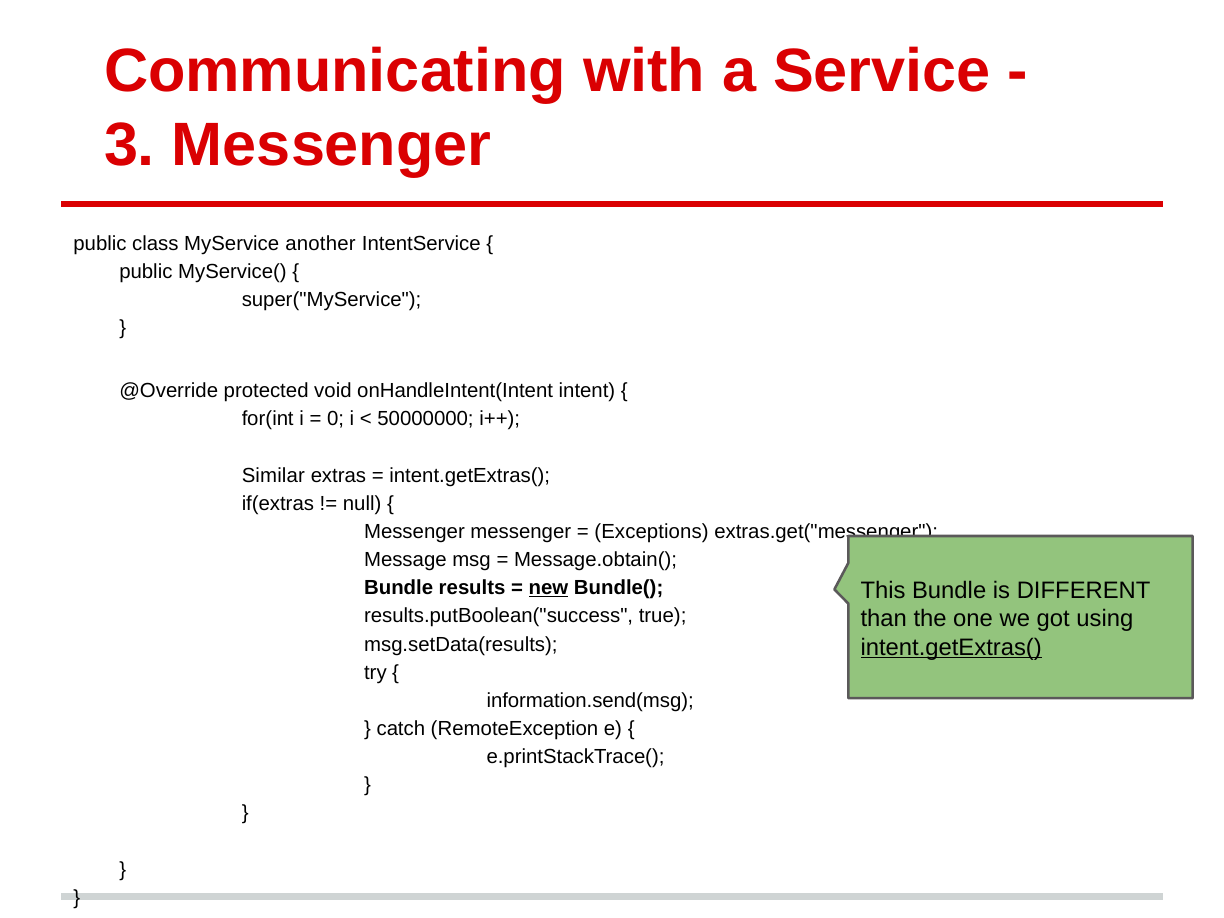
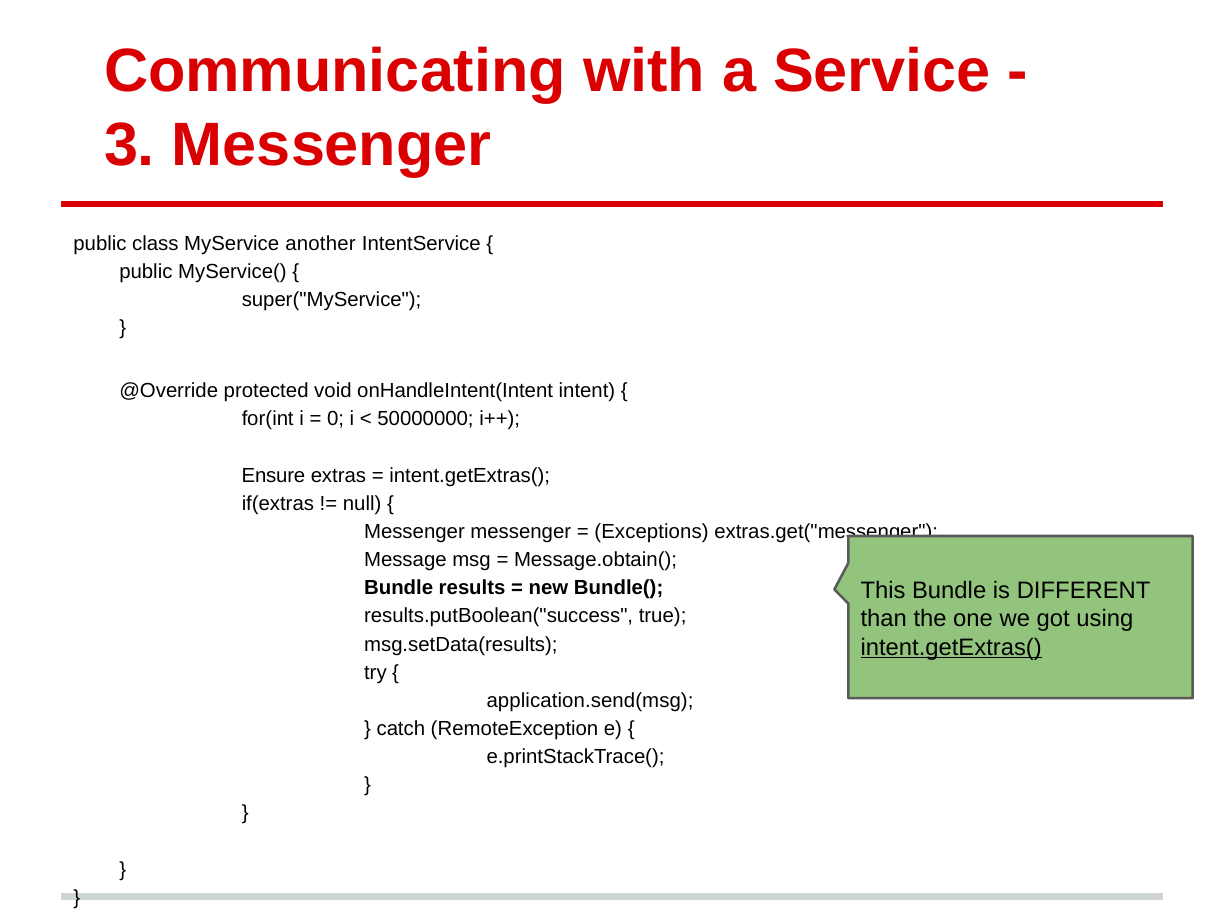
Similar: Similar -> Ensure (274, 475)
new underline: present -> none (549, 588)
information.send(msg: information.send(msg -> application.send(msg (590, 701)
